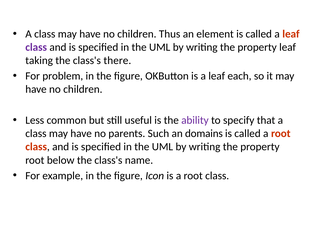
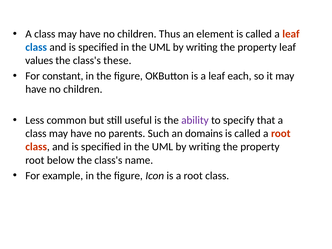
class colour: purple -> blue (36, 47)
taking: taking -> values (39, 61)
there: there -> these (117, 61)
problem: problem -> constant (63, 76)
